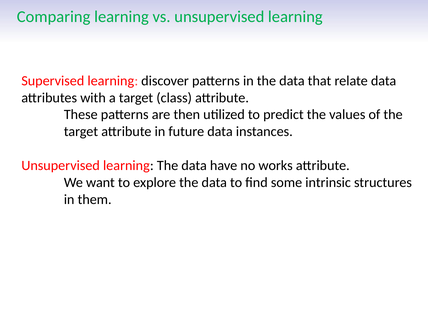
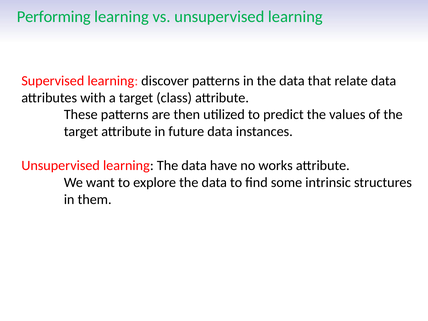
Comparing: Comparing -> Performing (54, 17)
